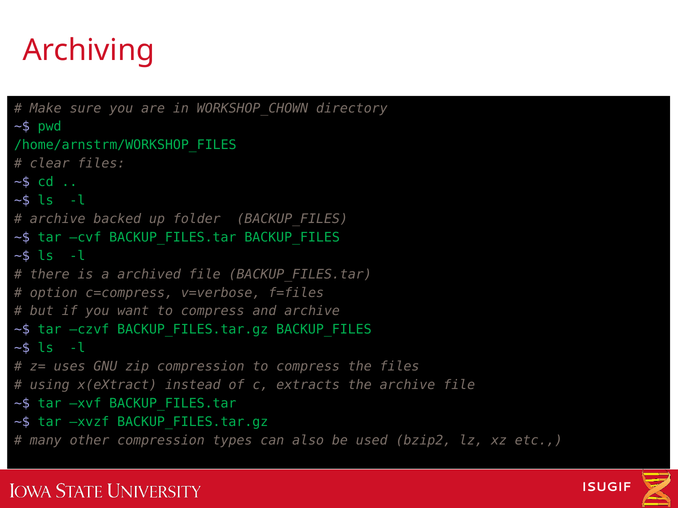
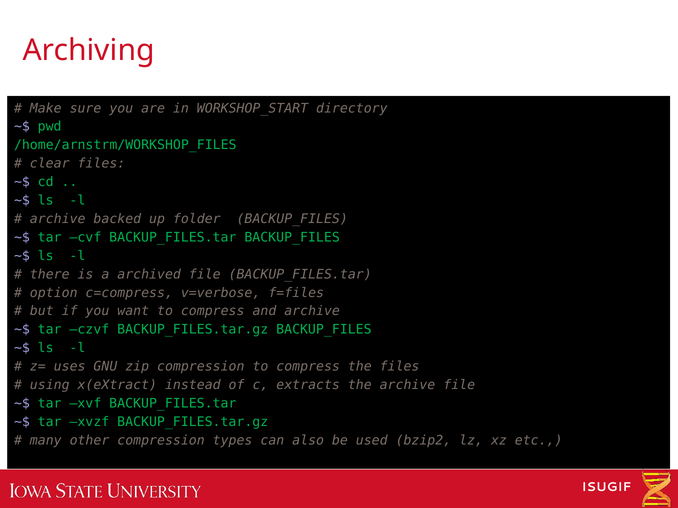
WORKSHOP_CHOWN: WORKSHOP_CHOWN -> WORKSHOP_START (252, 108)
